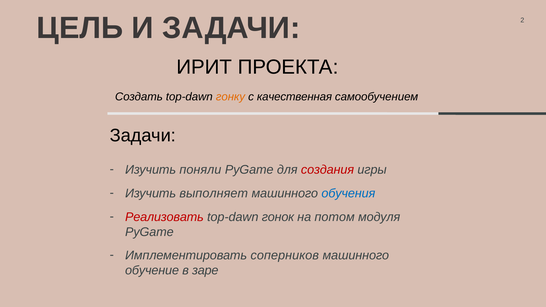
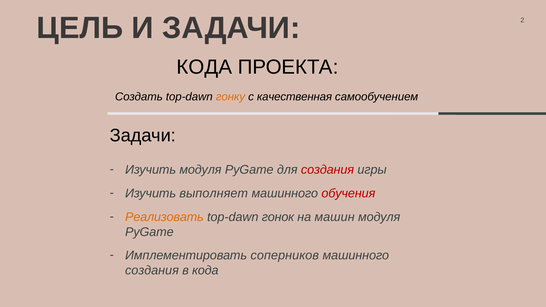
ИРИТ: ИРИТ -> КОДА (204, 67)
Изучить поняли: поняли -> модуля (200, 170)
обучения colour: blue -> red (348, 193)
Реализовать colour: red -> orange (164, 217)
потом: потом -> машин (335, 217)
обучение: обучение -> создания (152, 271)
в заре: заре -> кода (205, 271)
